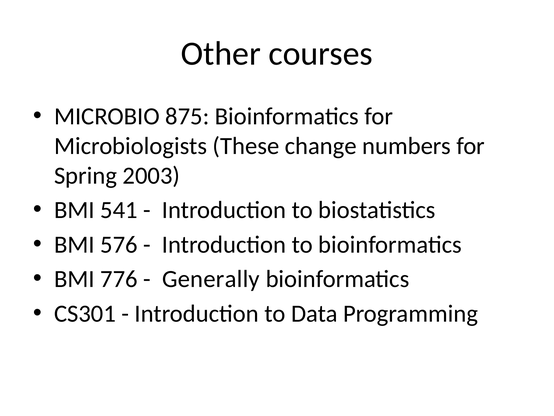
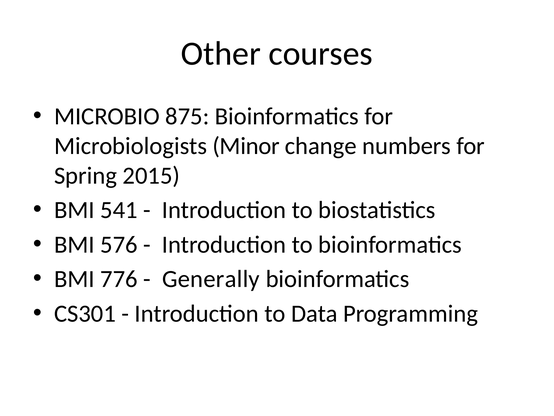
These: These -> Minor (246, 146)
2003: 2003 -> 2015 (151, 175)
